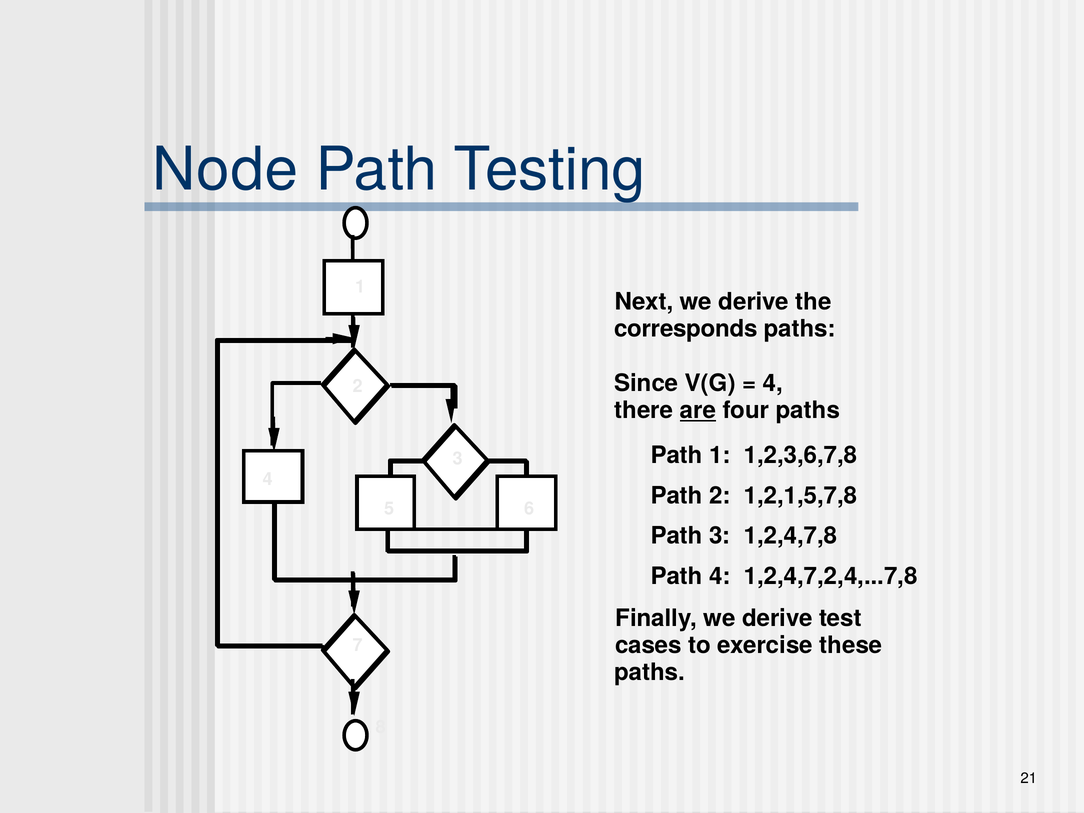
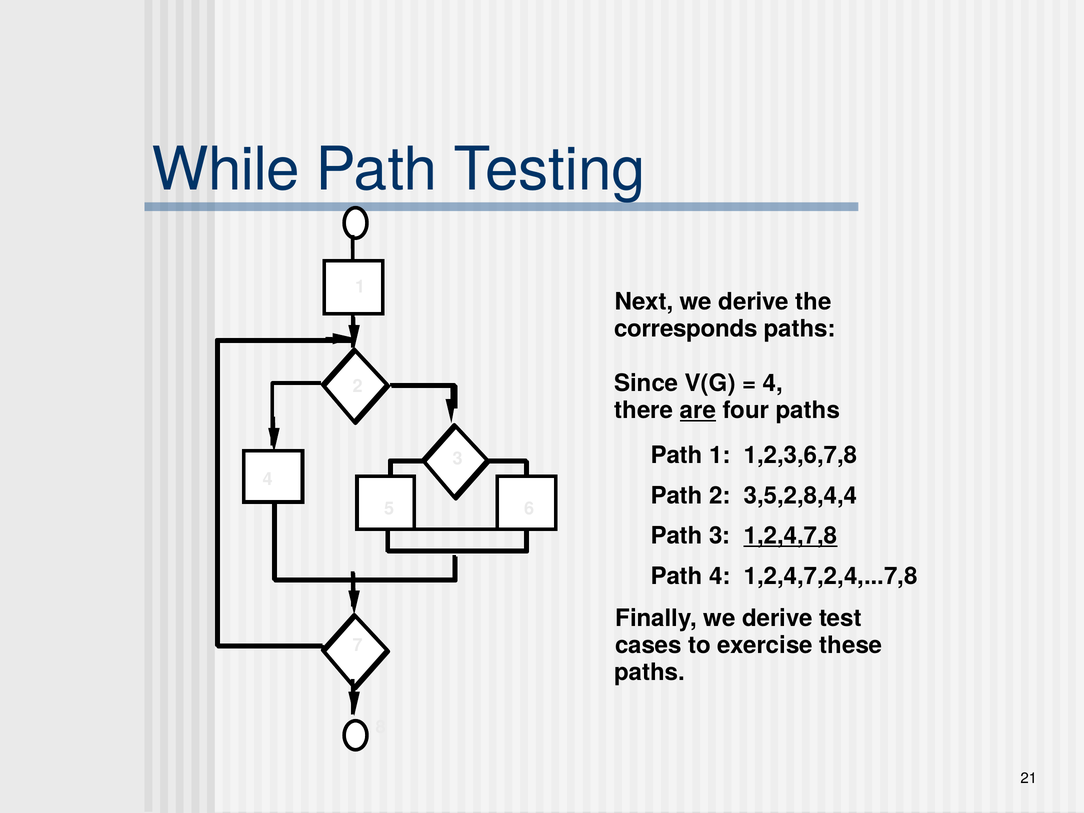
Node: Node -> While (226, 170)
1,2,1,5,7,8: 1,2,1,5,7,8 -> 3,5,2,8,4,4 (801, 496)
1,2,4,7,8 underline: none -> present (791, 536)
